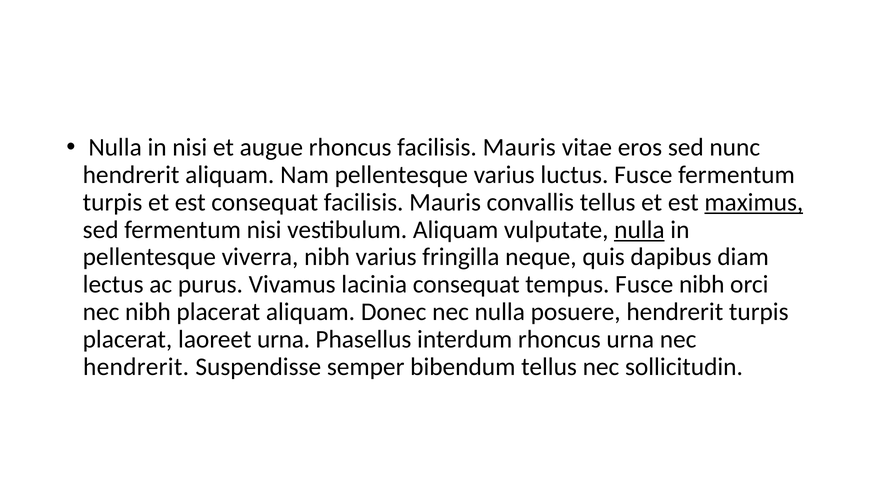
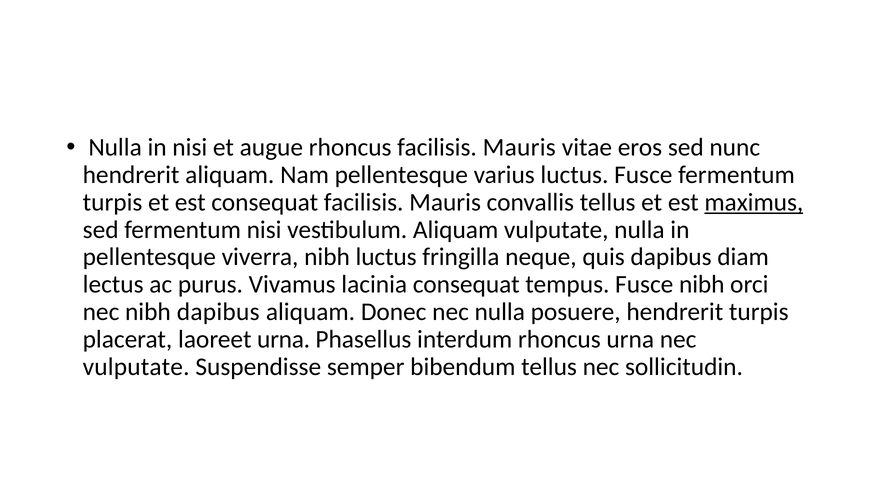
nulla underline: present -> none (639, 230)
nibh varius: varius -> luctus (386, 257)
nibh placerat: placerat -> dapibus (218, 312)
hendrerit: hendrerit -> vulputate (136, 367)
